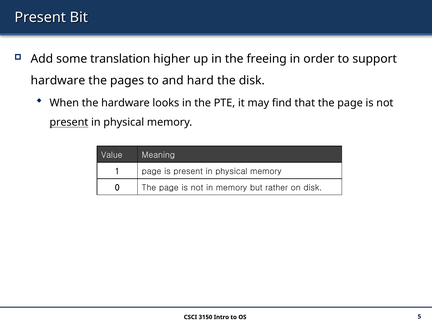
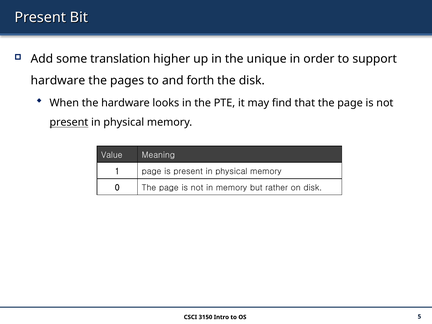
freeing: freeing -> unique (267, 59)
hard: hard -> forth (200, 81)
